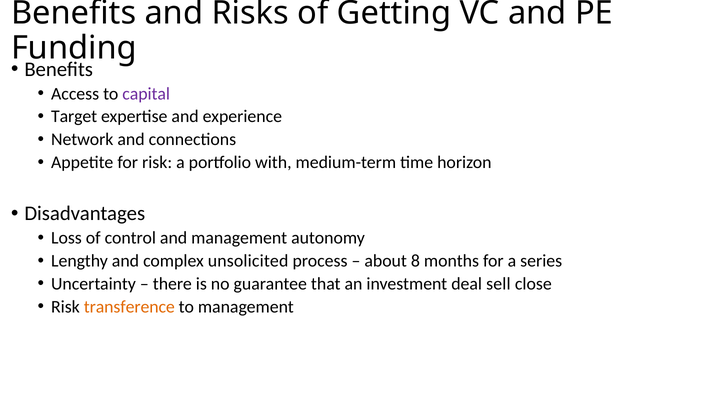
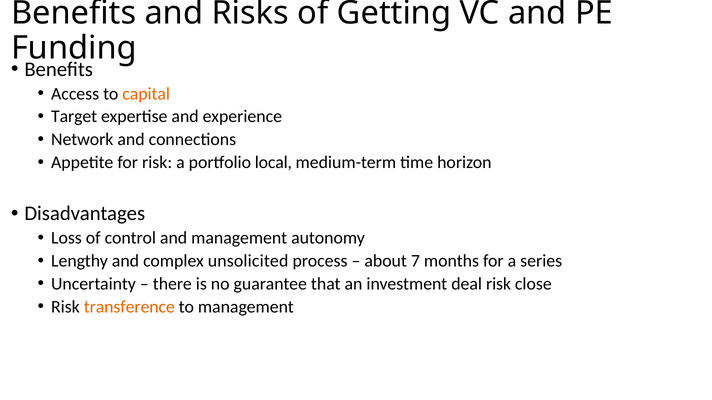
capital colour: purple -> orange (146, 94)
with: with -> local (273, 163)
8: 8 -> 7 (415, 261)
deal sell: sell -> risk (499, 284)
